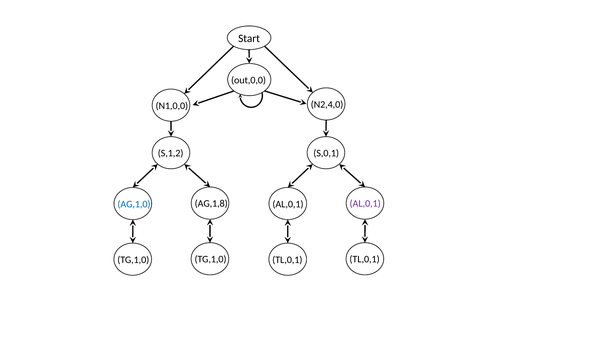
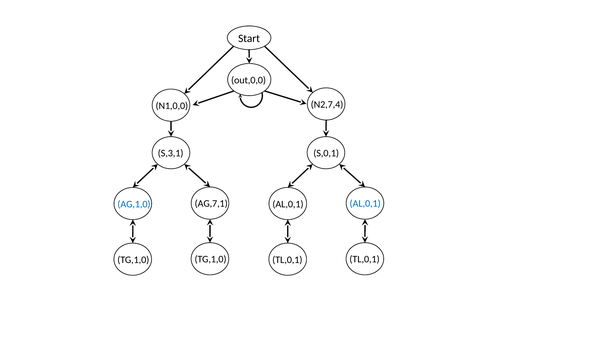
N2,4,0: N2,4,0 -> N2,7,4 (327, 104)
S,1,2: S,1,2 -> S,3,1 (171, 153)
AG,1,8: AG,1,8 -> AG,7,1 (211, 204)
AL,0,1 colour: purple -> blue (365, 204)
